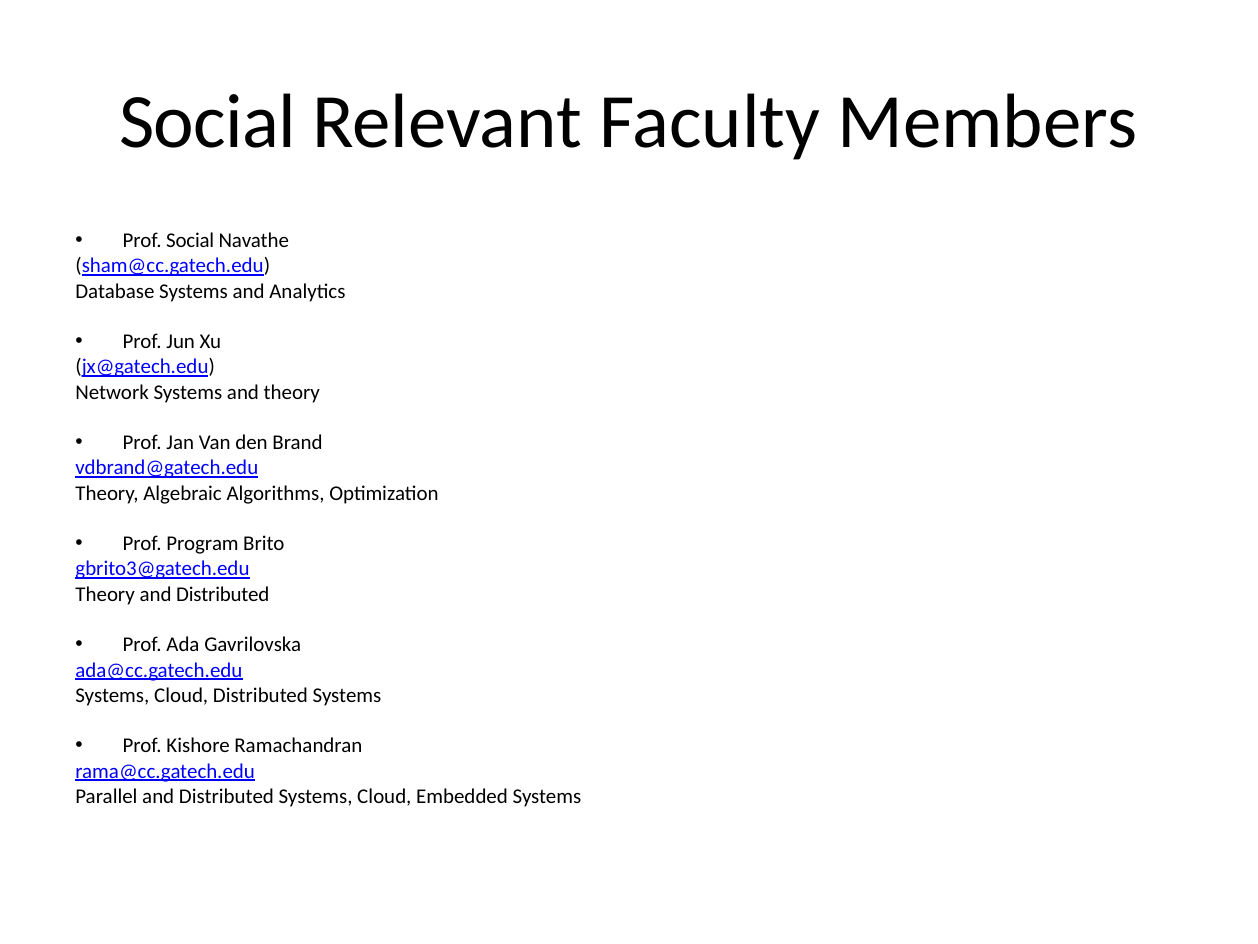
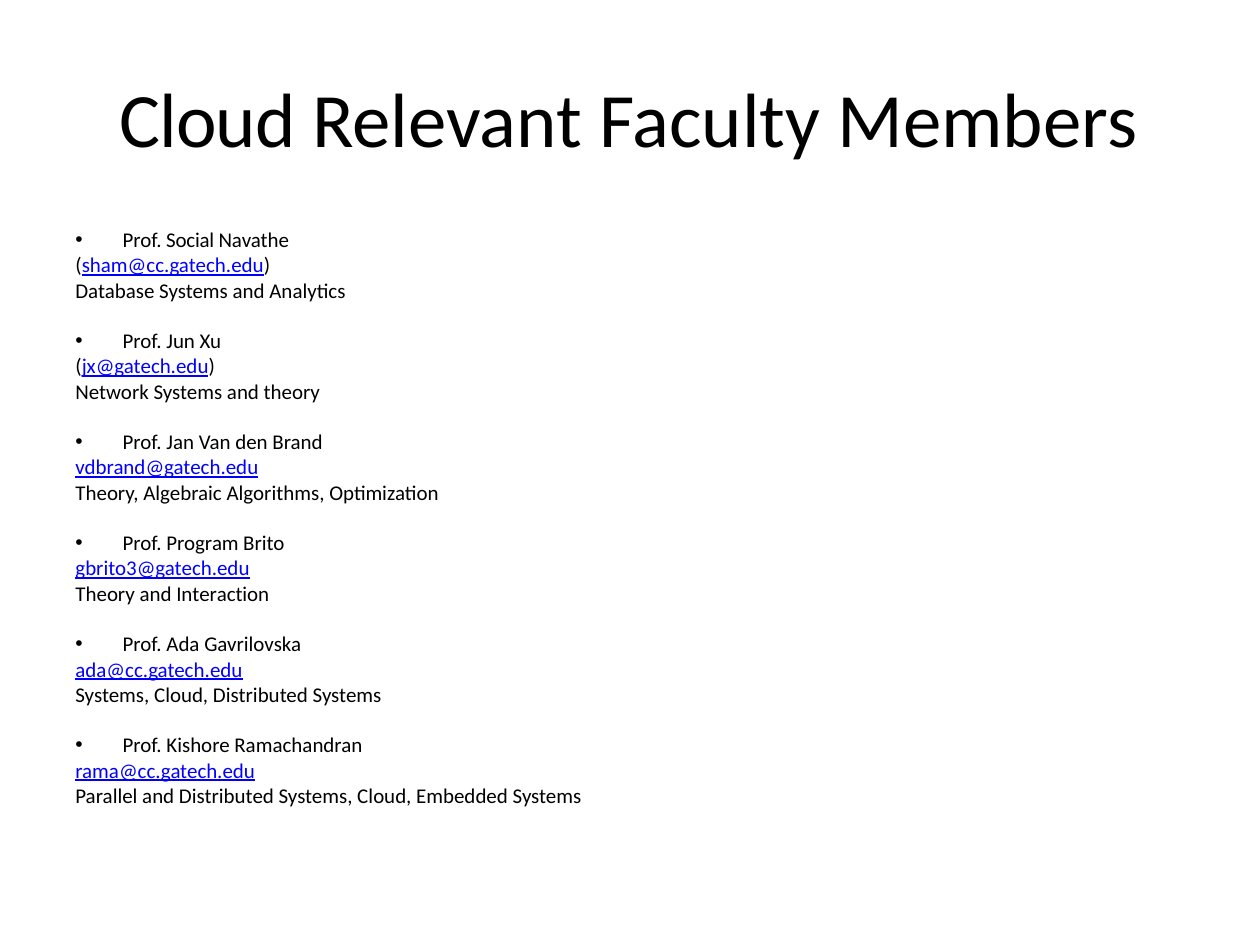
Social: Social -> Cloud (207, 122)
Theory and Distributed: Distributed -> Interaction (223, 594)
